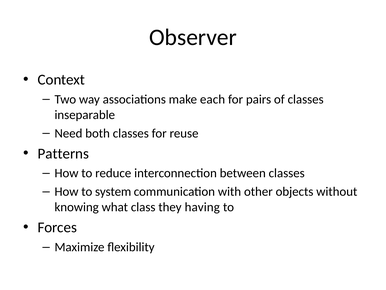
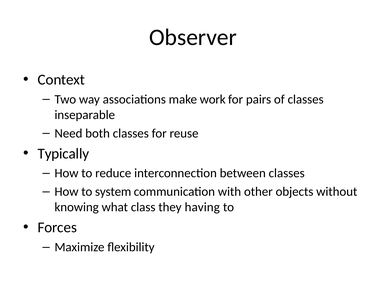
each: each -> work (213, 99)
Patterns: Patterns -> Typically (63, 153)
